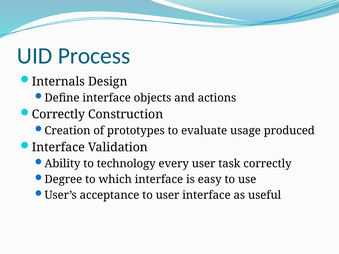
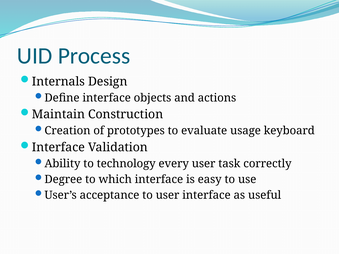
Correctly: Correctly -> Maintain (58, 115)
produced: produced -> keyboard (289, 131)
